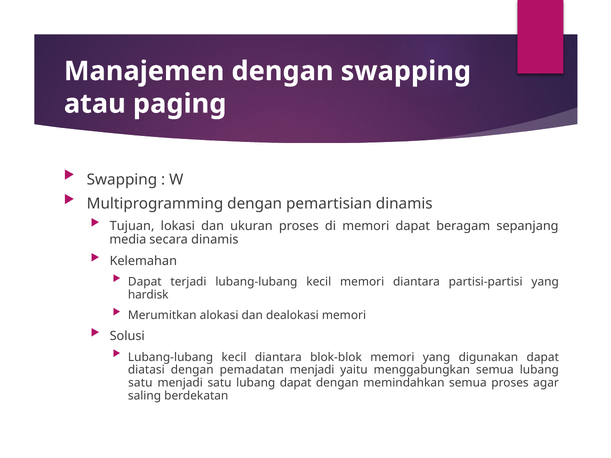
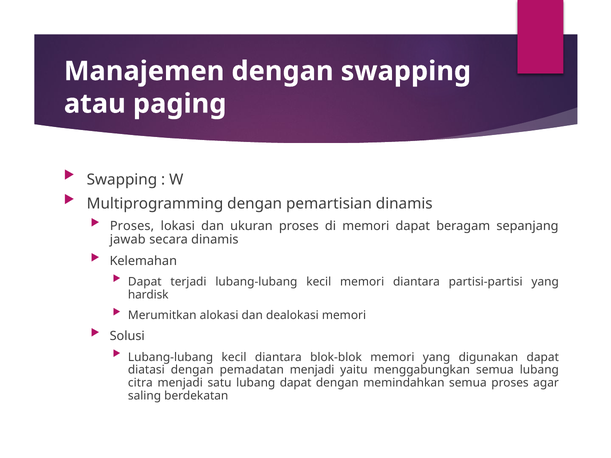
Tujuan: Tujuan -> Proses (132, 226)
media: media -> jawab (128, 240)
satu: satu -> citra (140, 383)
